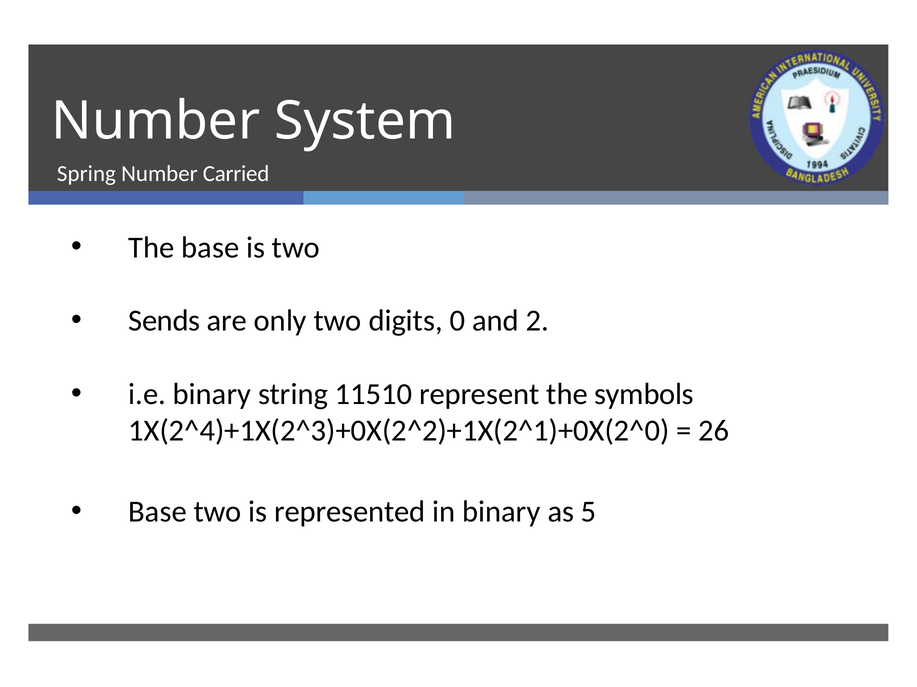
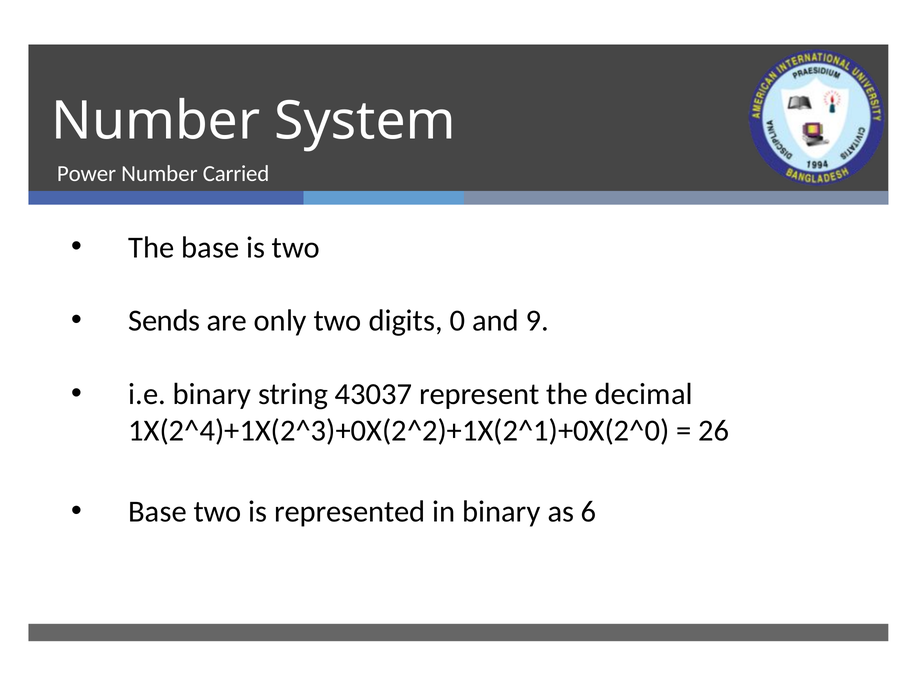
Spring: Spring -> Power (87, 174)
2: 2 -> 9 (537, 321)
11510: 11510 -> 43037 (374, 395)
symbols: symbols -> decimal (644, 395)
5: 5 -> 6 (589, 512)
